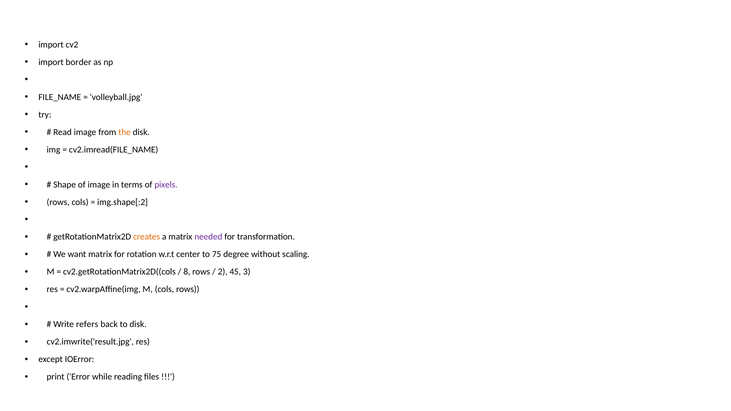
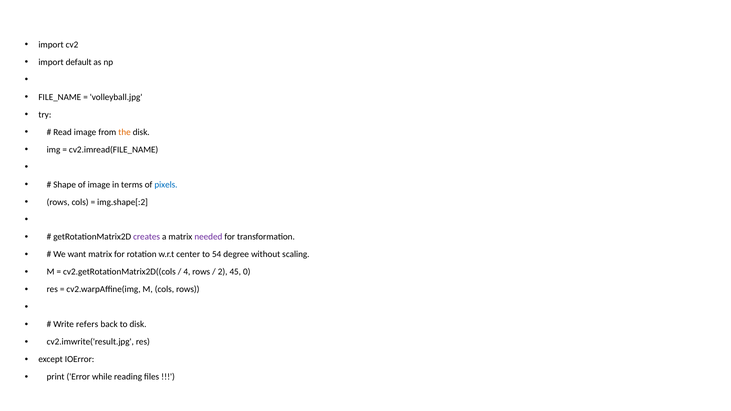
border: border -> default (79, 62)
pixels colour: purple -> blue (166, 185)
creates colour: orange -> purple (147, 237)
75: 75 -> 54 (217, 255)
8: 8 -> 4 (187, 272)
3: 3 -> 0 (247, 272)
